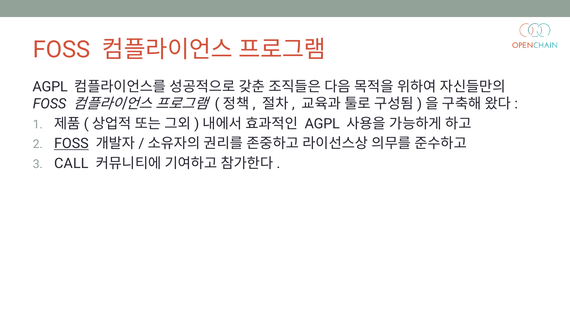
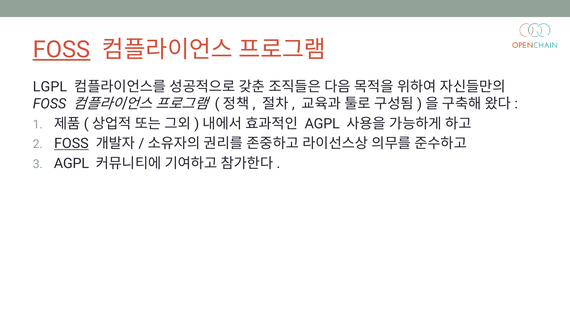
FOSS underline: none -> present (62, 50)
AGPL: AGPL -> LGPL (50, 87)
CALL: CALL -> AGPL (71, 164)
